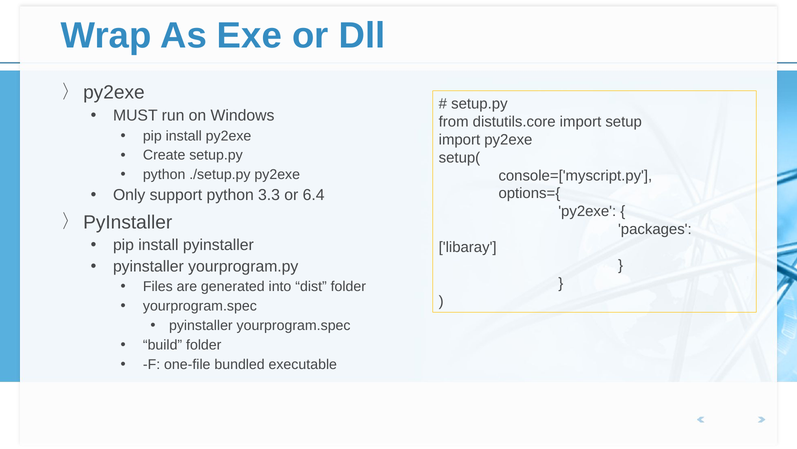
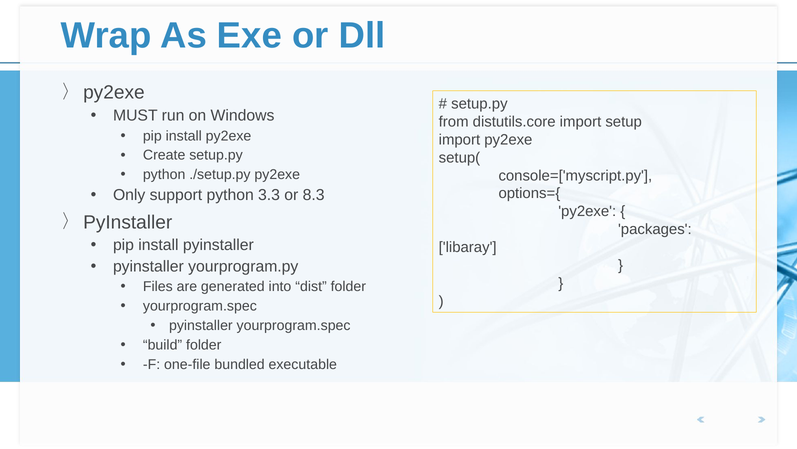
6.4: 6.4 -> 8.3 (314, 195)
